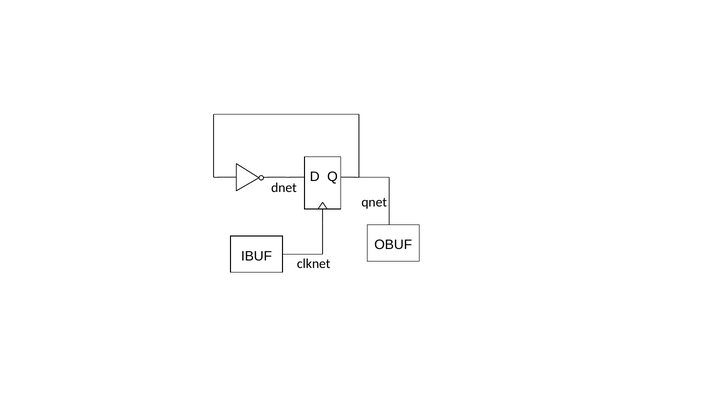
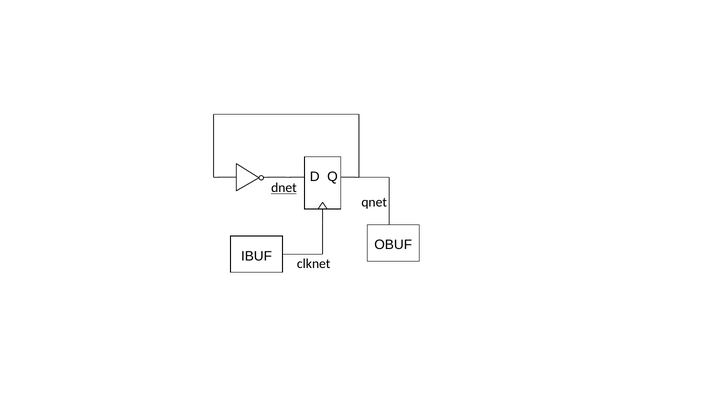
dnet underline: none -> present (284, 188)
